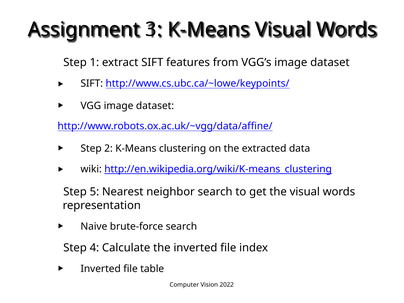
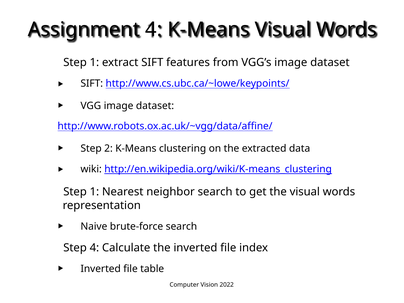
Assignment 3: 3 -> 4 (154, 29)
5: 5 -> 1 (94, 192)
